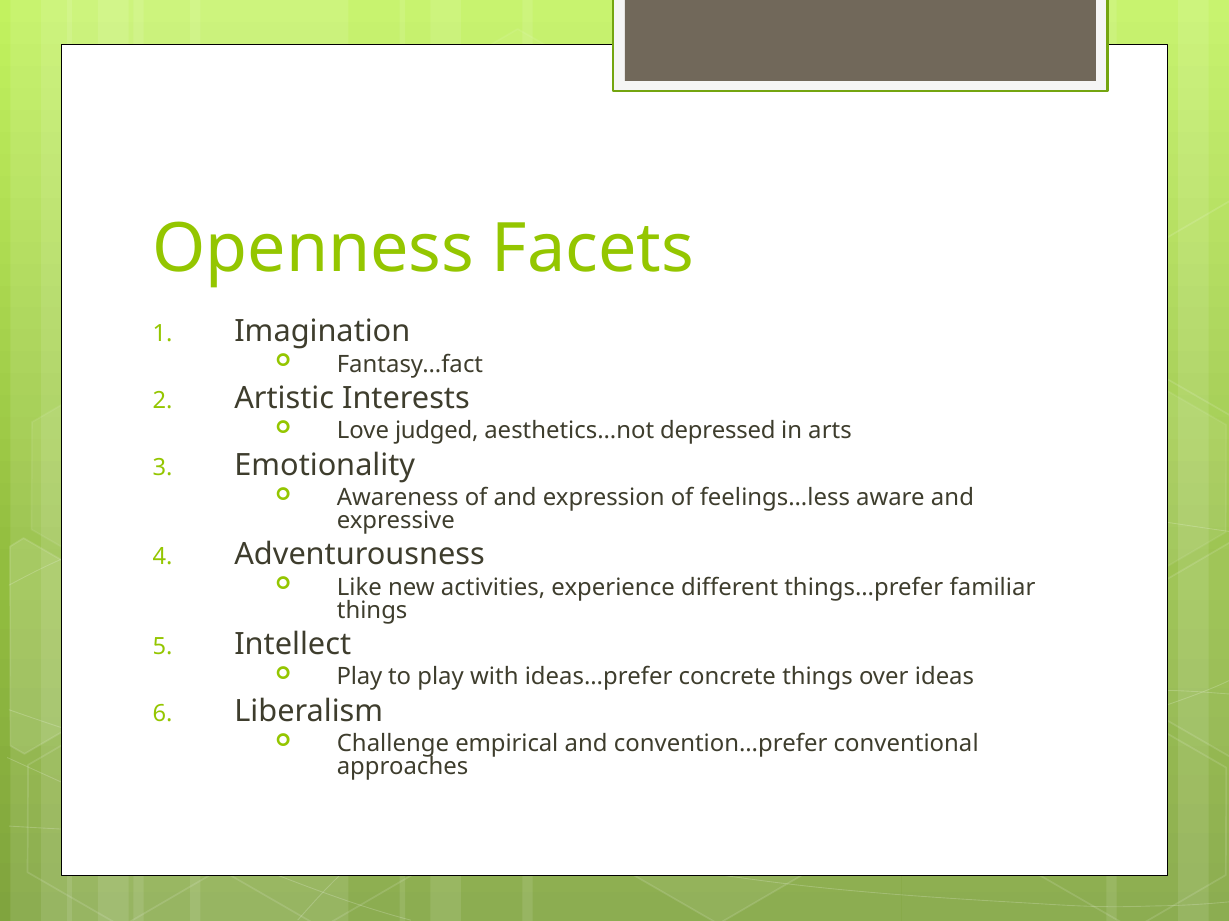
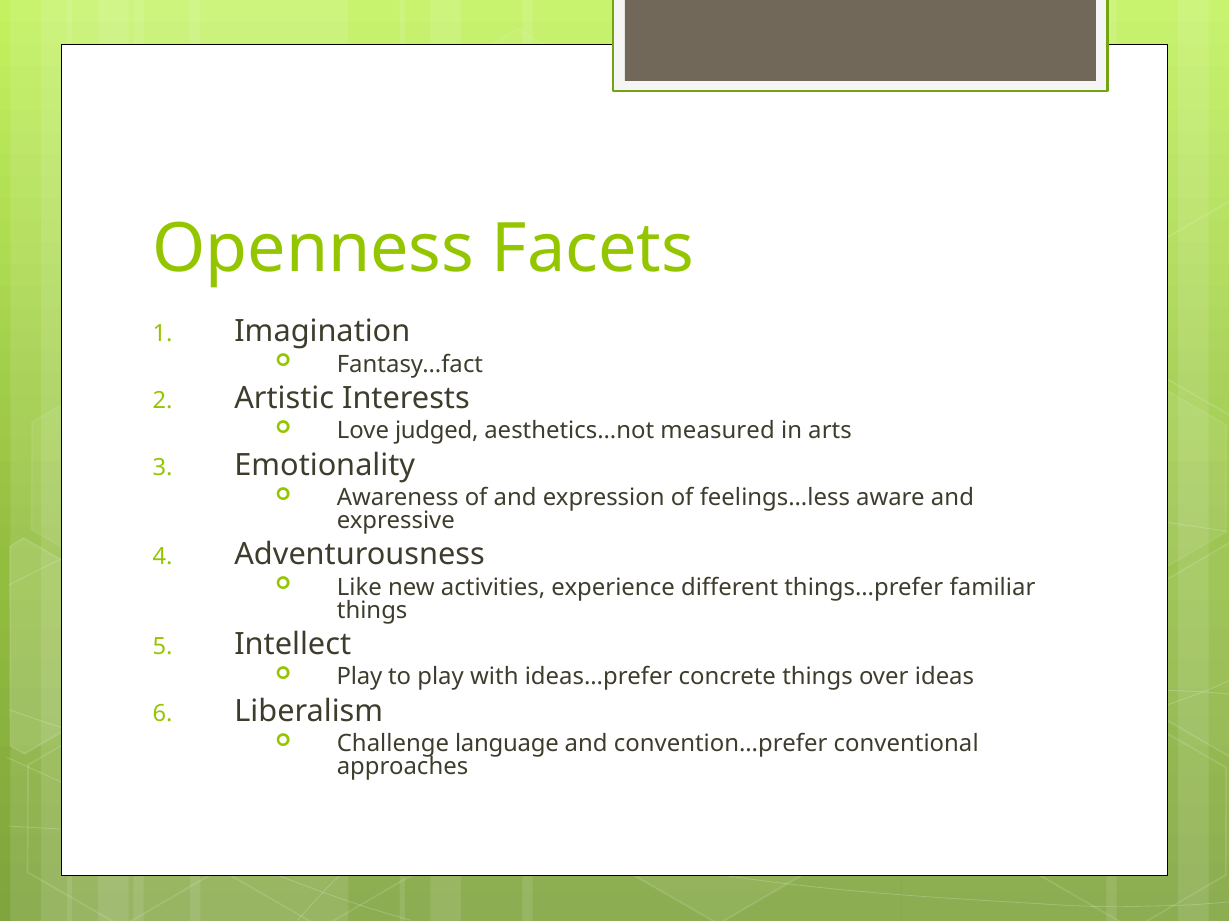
depressed: depressed -> measured (718, 431)
empirical: empirical -> language (507, 744)
